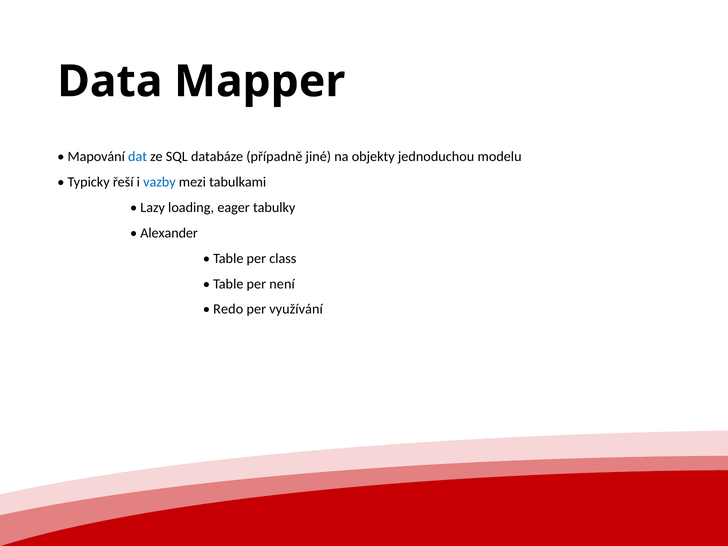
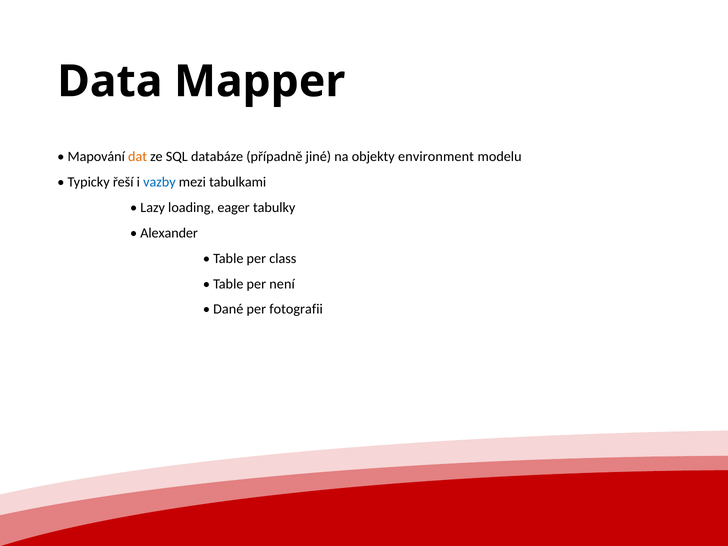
dat colour: blue -> orange (138, 157)
jednoduchou: jednoduchou -> environment (436, 157)
Redo: Redo -> Dané (228, 309)
využívání: využívání -> fotografii (296, 309)
